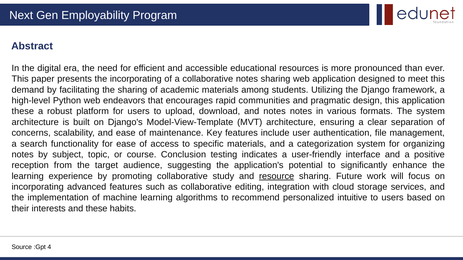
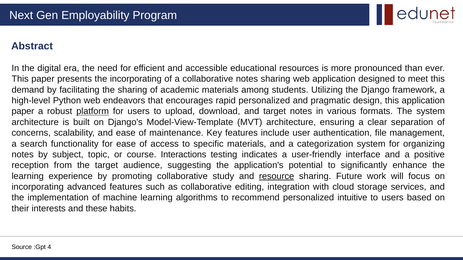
rapid communities: communities -> personalized (264, 101)
these: these -> paper (23, 112)
platform underline: none -> present (93, 112)
and notes: notes -> target (275, 112)
Conclusion: Conclusion -> Interactions (184, 155)
